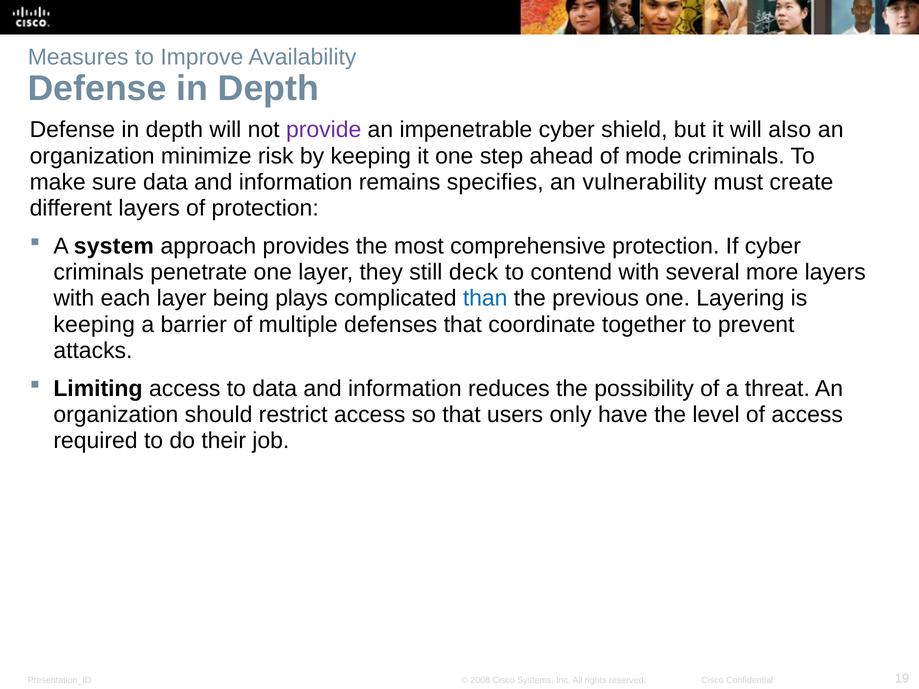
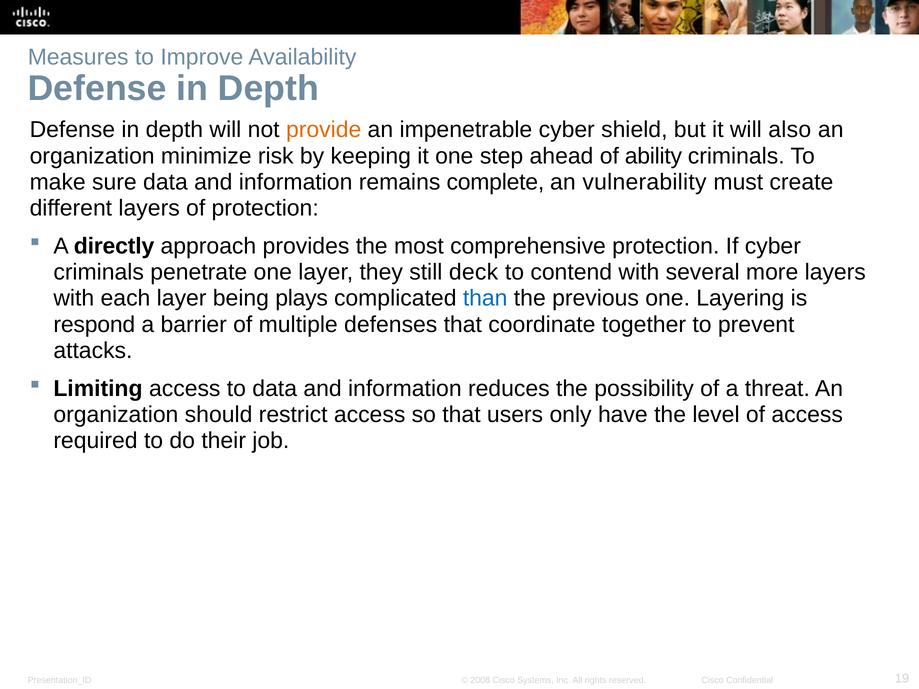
provide colour: purple -> orange (324, 130)
mode: mode -> ability (653, 156)
specifies: specifies -> complete (495, 182)
system: system -> directly (114, 246)
keeping: keeping -> respond (94, 325)
